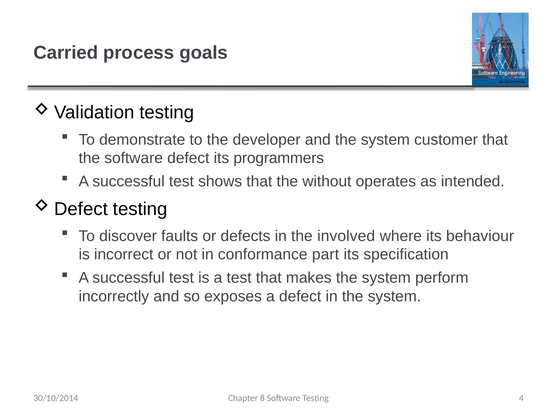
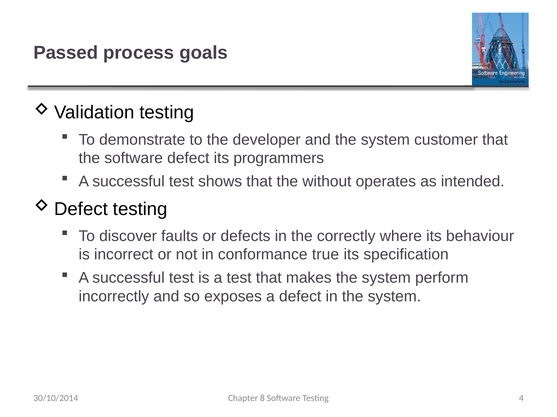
Carried: Carried -> Passed (66, 53)
involved: involved -> correctly (346, 236)
part: part -> true (325, 255)
